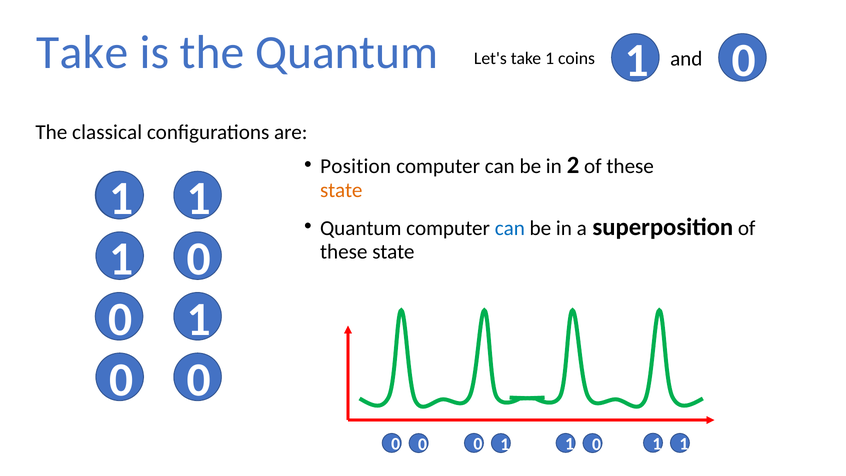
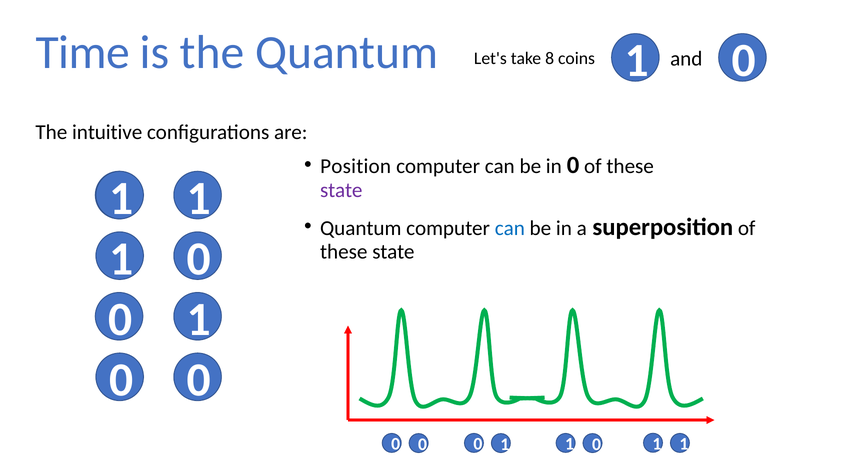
Take: Take -> Time (83, 52)
take 1: 1 -> 8 (550, 59)
classical: classical -> intuitive (107, 132)
in 2: 2 -> 0 (573, 165)
state colour: orange -> purple (341, 190)
